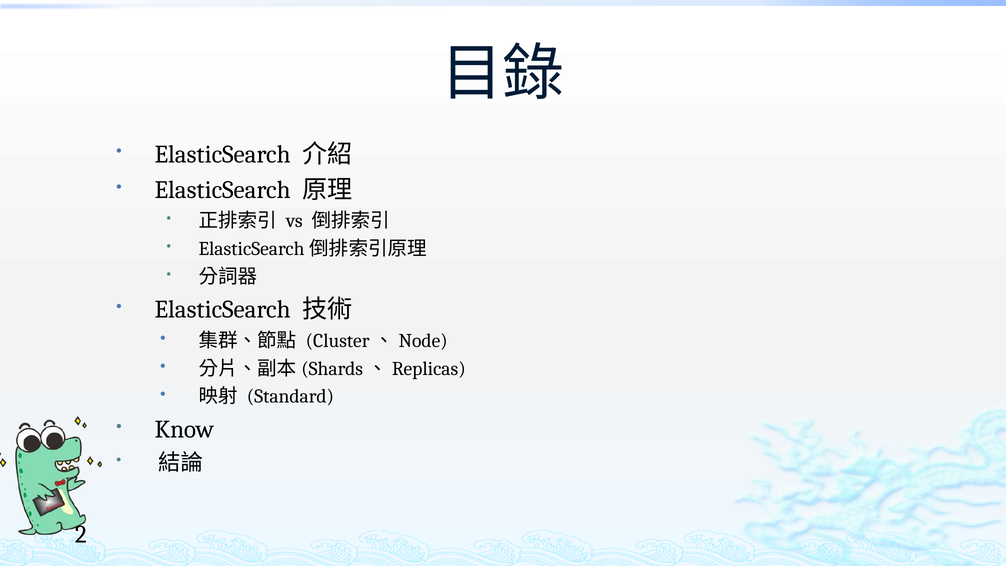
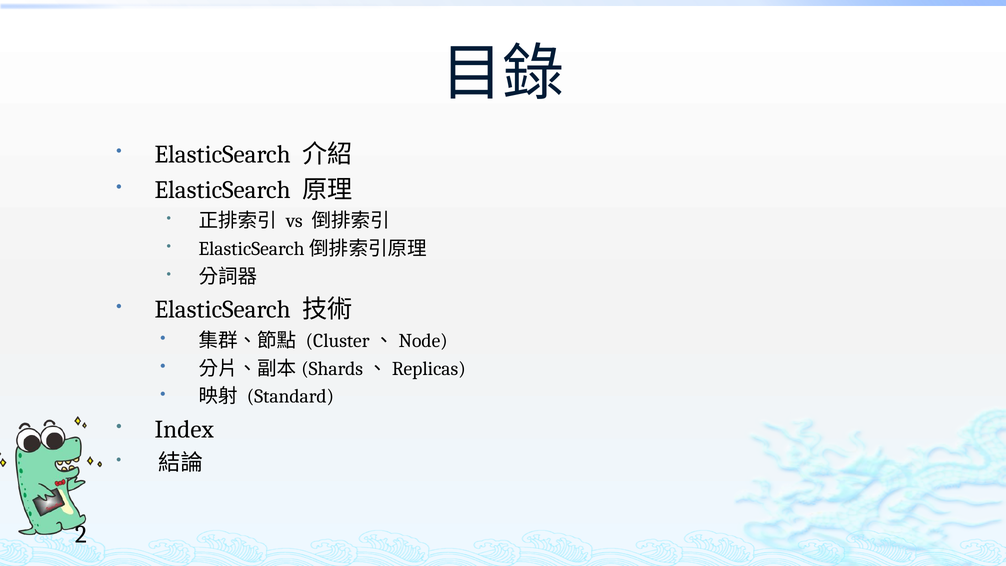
Know: Know -> Index (184, 429)
